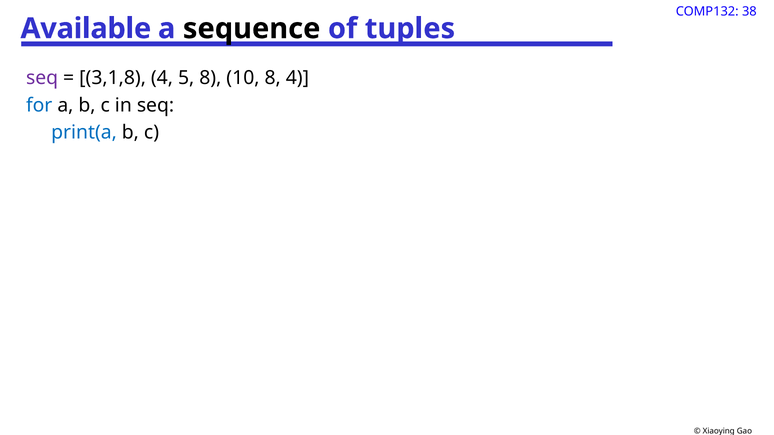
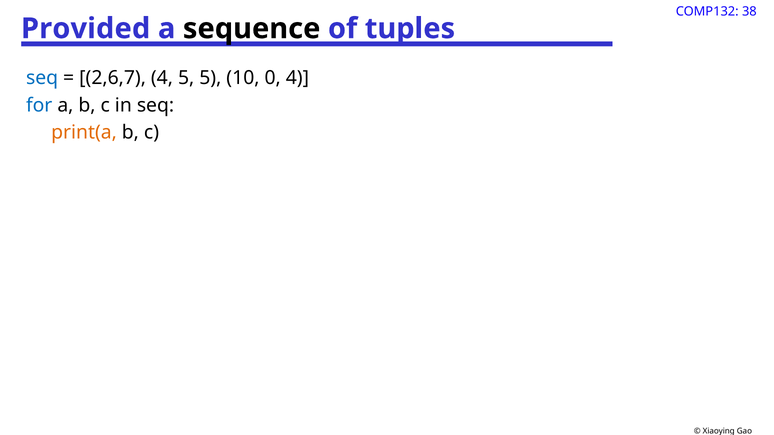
Available: Available -> Provided (86, 29)
seq colour: purple -> blue (42, 78)
3,1,8: 3,1,8 -> 2,6,7 (113, 78)
5 8: 8 -> 5 (210, 78)
10 8: 8 -> 0 (273, 78)
print(a colour: blue -> orange (84, 132)
